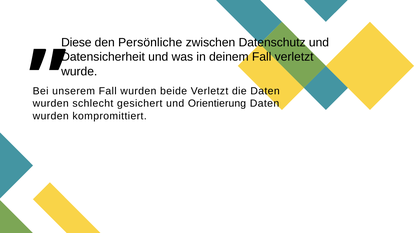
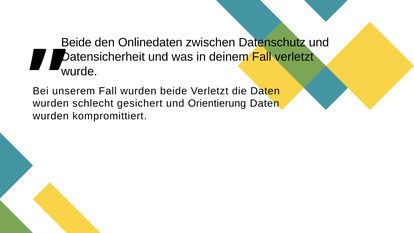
Diese: Diese -> Beide (76, 42)
Persönliche: Persönliche -> Onlinedaten (150, 42)
